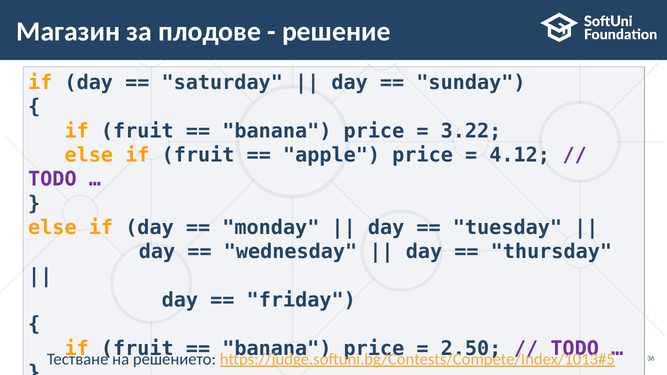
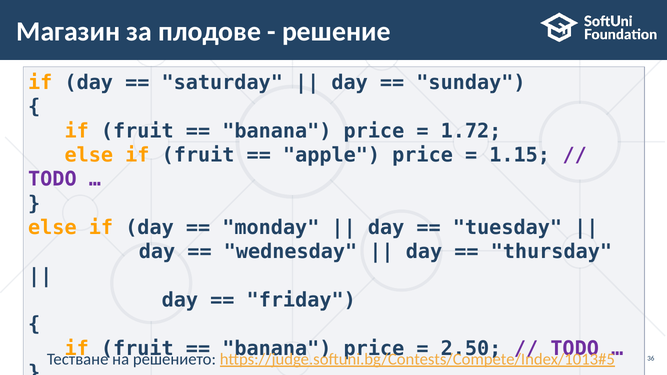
3.22: 3.22 -> 1.72 (471, 131)
4.12: 4.12 -> 1.15 (520, 155)
